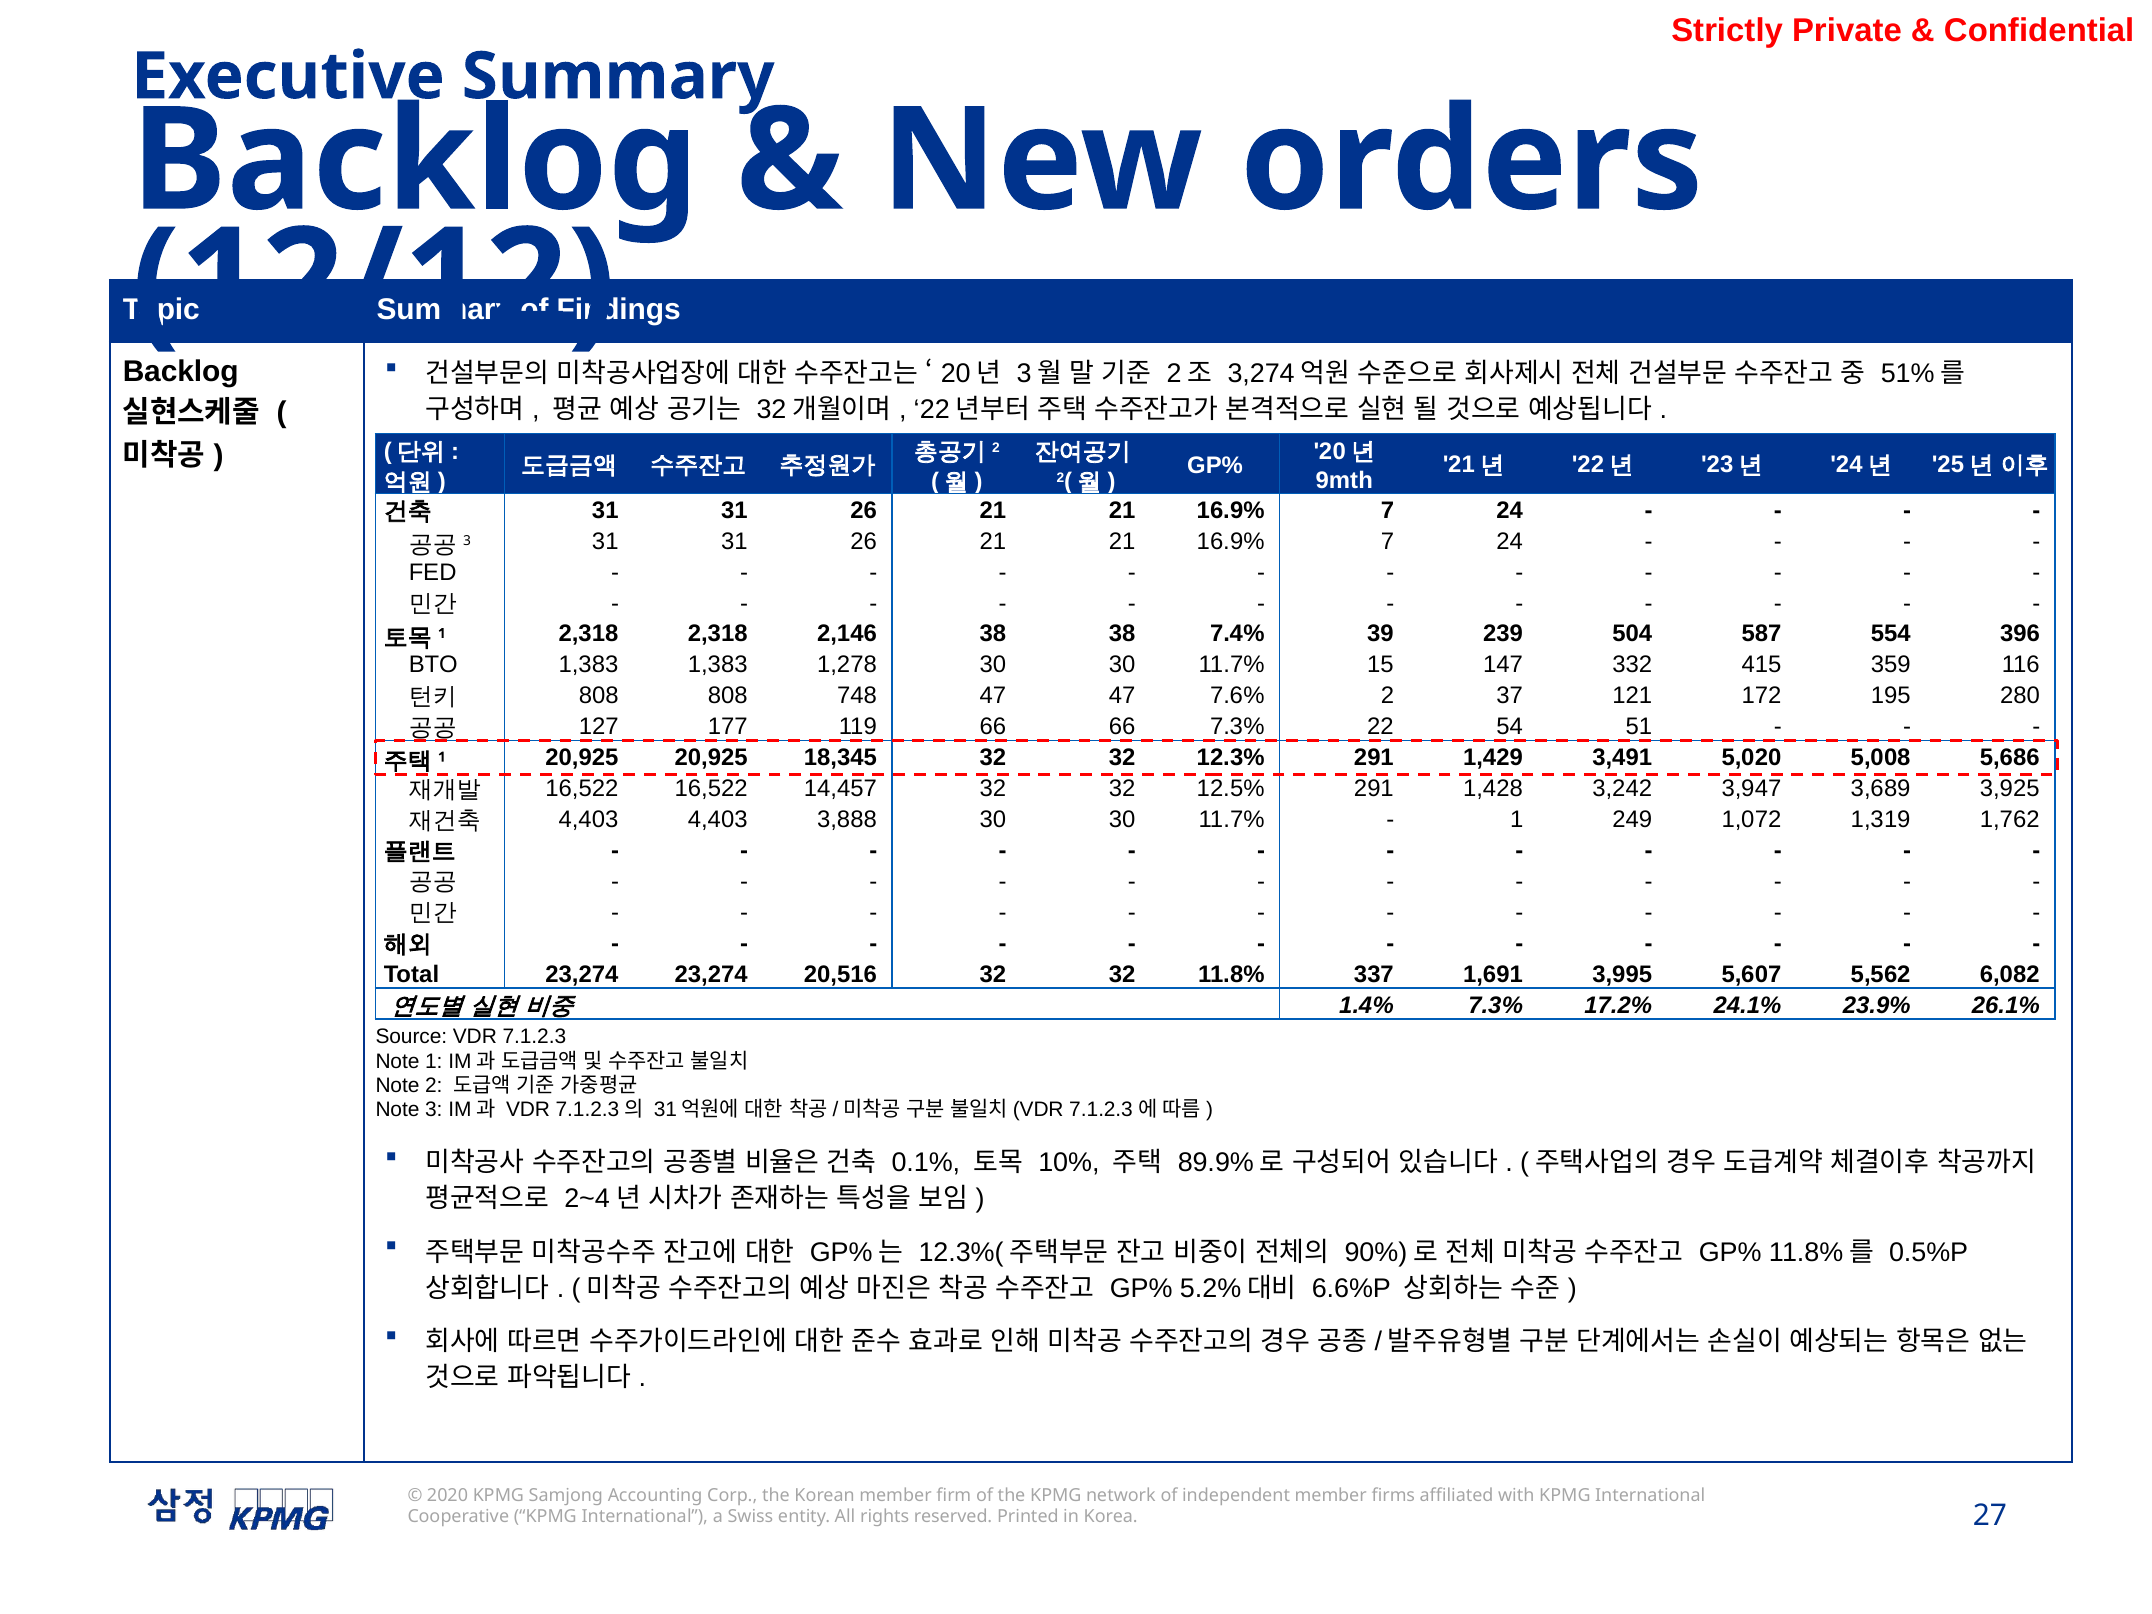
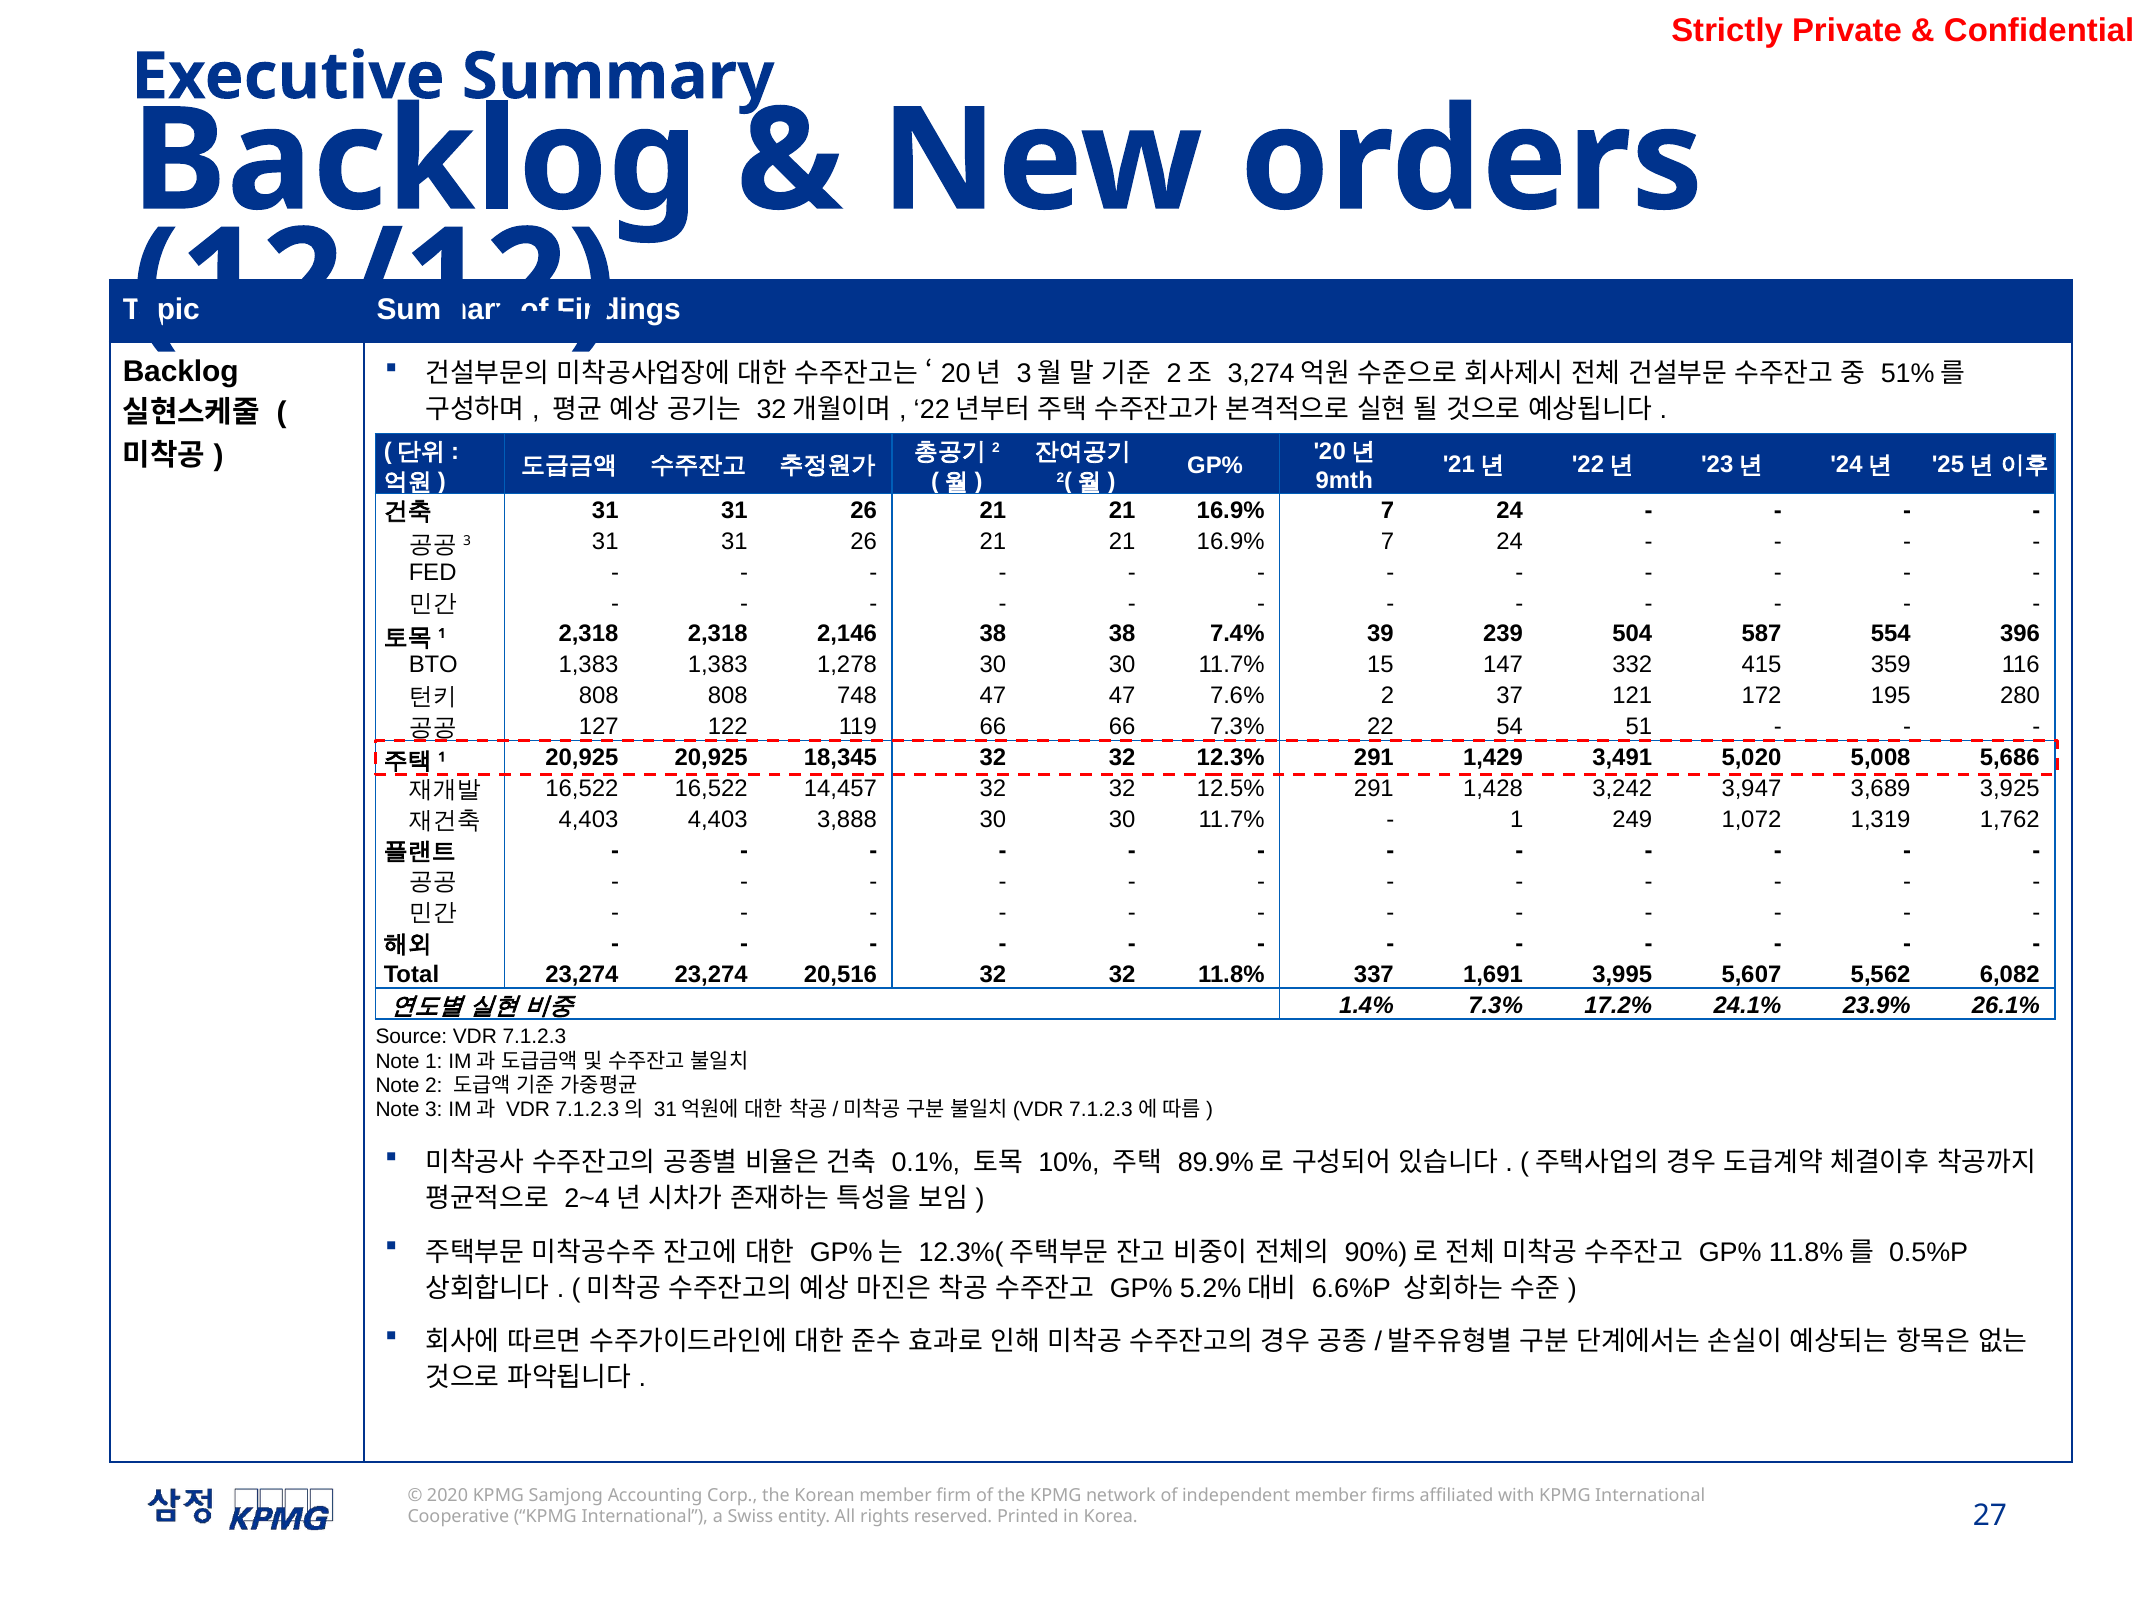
177: 177 -> 122 (728, 727)
